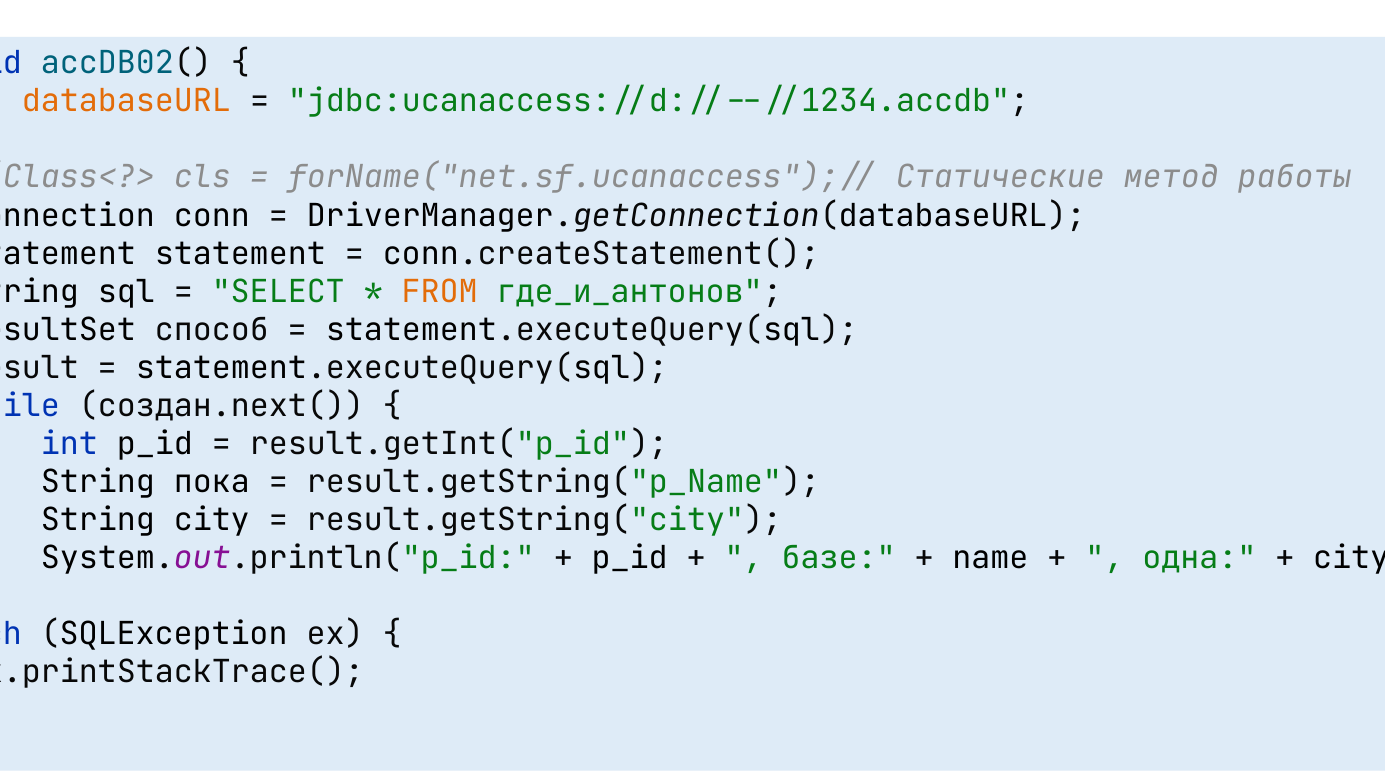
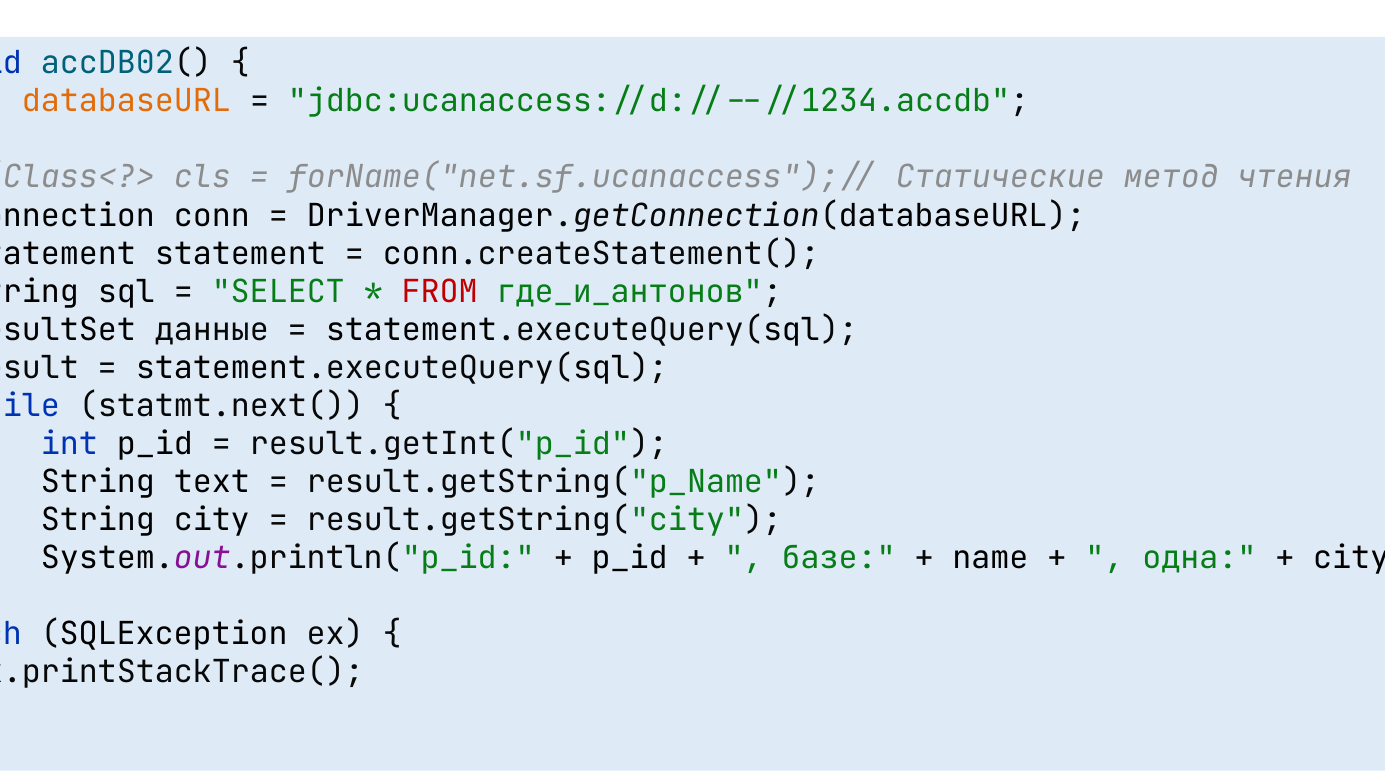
работы: работы -> чтения (1295, 178)
FROM colour: orange -> red (440, 292)
способ: способ -> данные (212, 330)
создан.next(: создан.next( -> statmt.next( (221, 406)
пока: пока -> text (212, 482)
